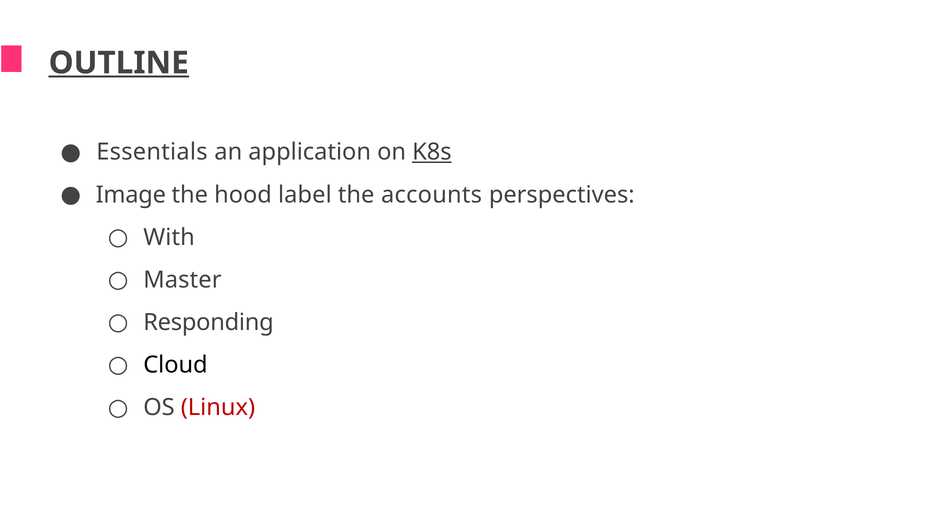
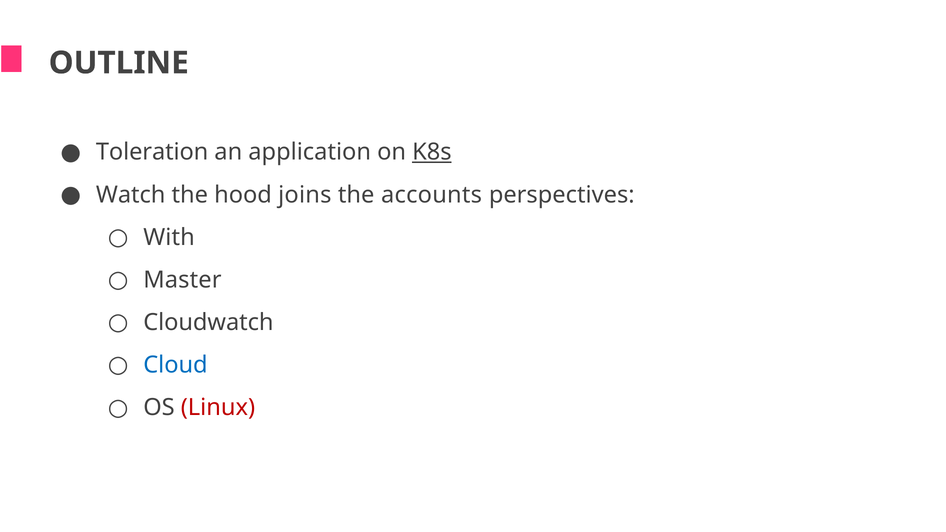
OUTLINE underline: present -> none (119, 63)
Essentials: Essentials -> Toleration (152, 152)
Image: Image -> Watch (131, 195)
label: label -> joins (305, 195)
Responding: Responding -> Cloudwatch (208, 323)
Cloud colour: black -> blue (175, 365)
